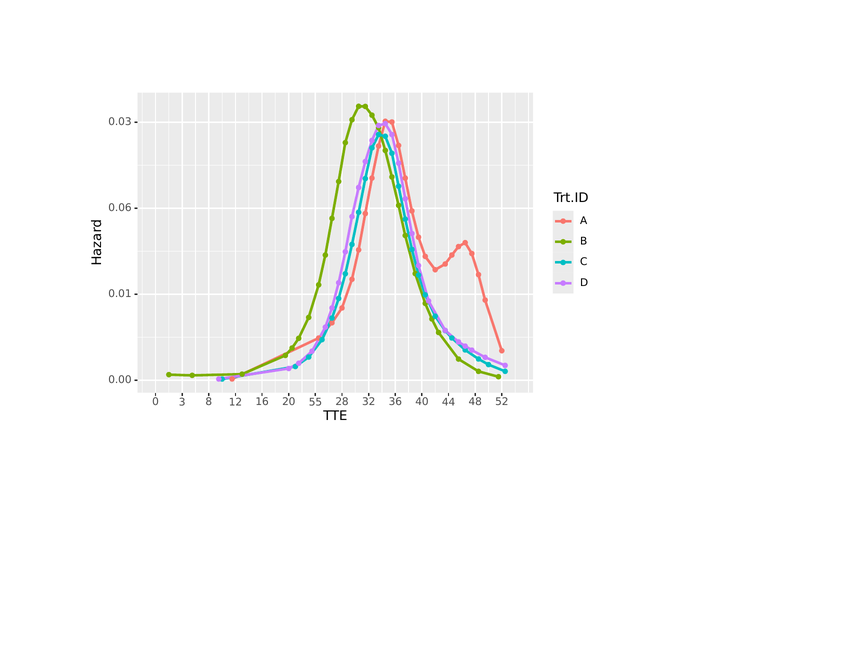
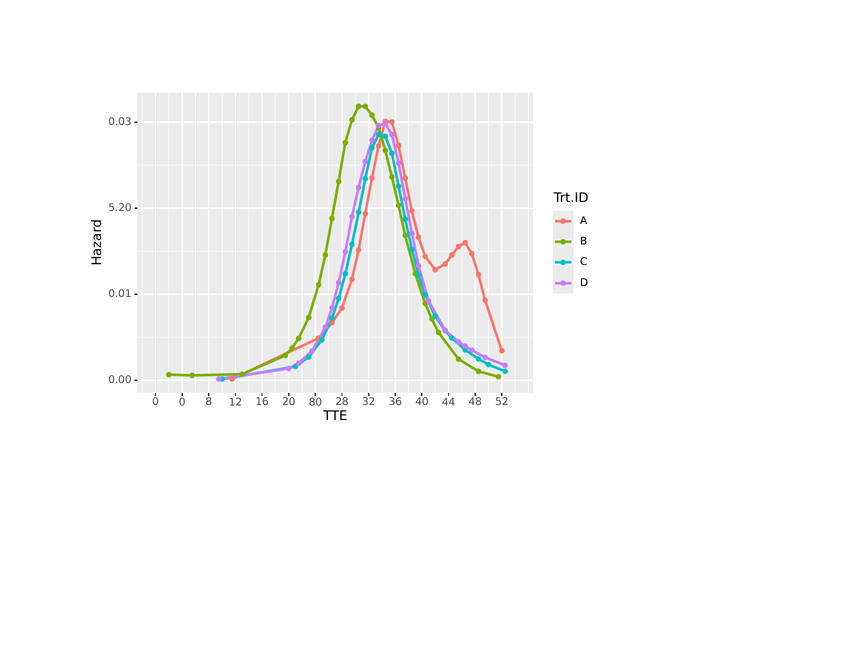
0.06: 0.06 -> 5.20 (120, 208)
0 3: 3 -> 0 (182, 402)
55: 55 -> 80 (315, 402)
